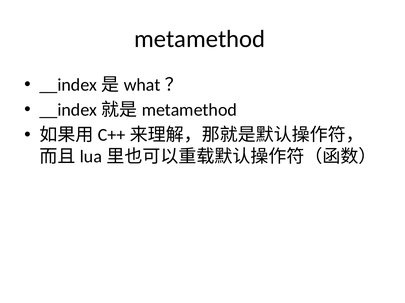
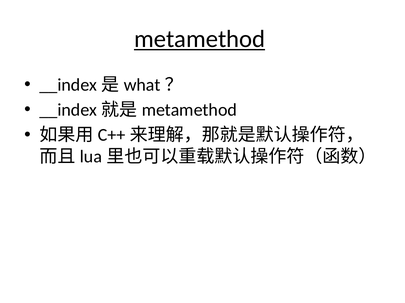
metamethod underline: none -> present (200, 39)
